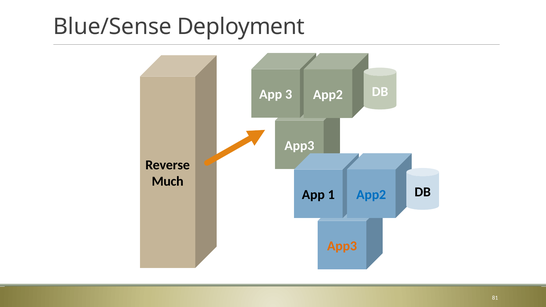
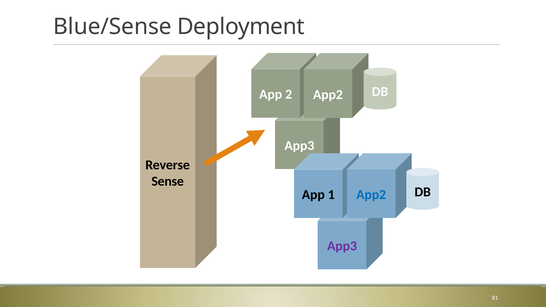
3: 3 -> 2 (289, 94)
Much: Much -> Sense (168, 181)
App3 colour: orange -> purple (342, 246)
